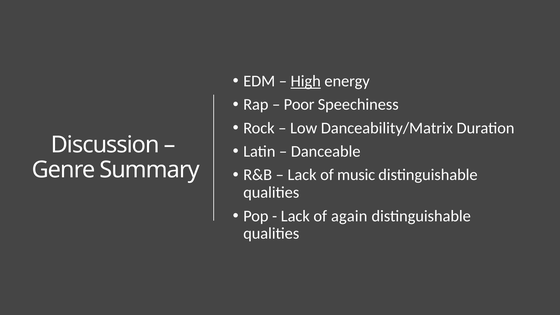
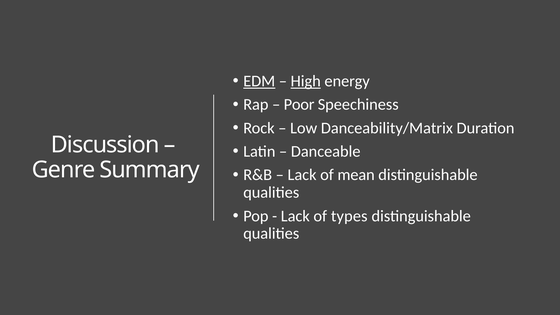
EDM underline: none -> present (259, 81)
music: music -> mean (356, 175)
again: again -> types (349, 216)
